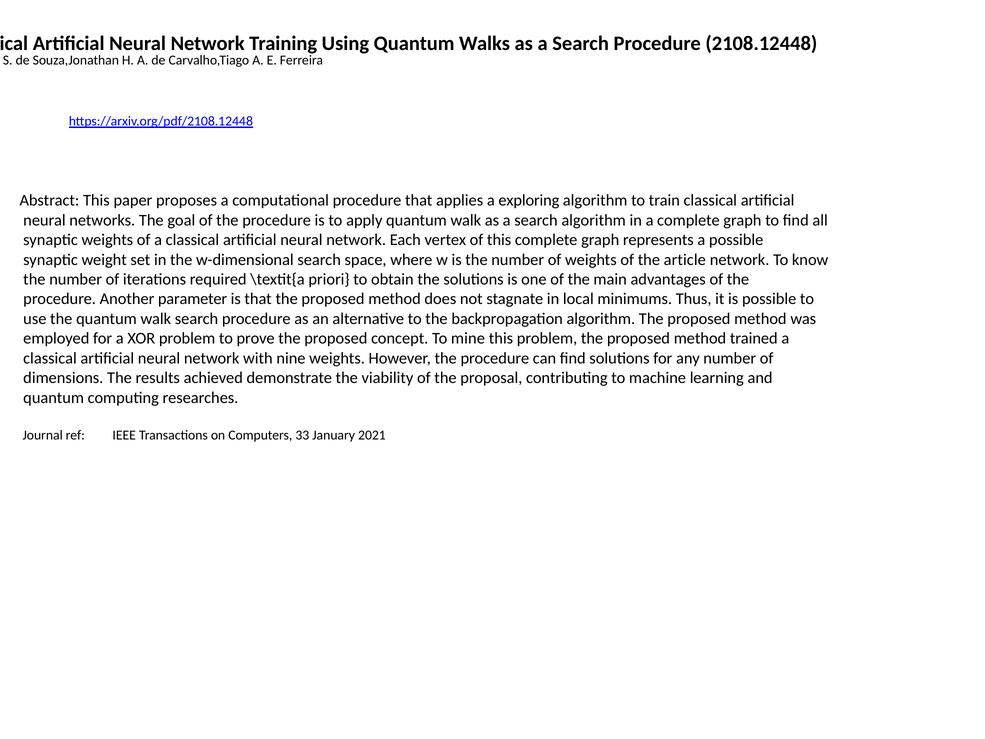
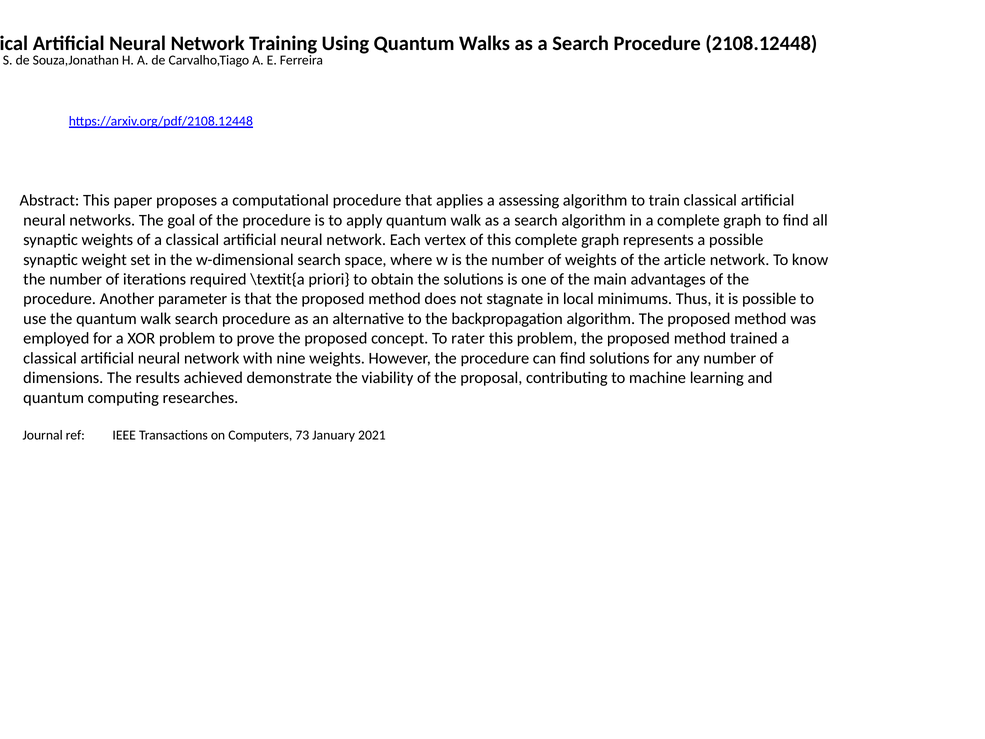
exploring: exploring -> assessing (529, 200)
mine: mine -> rater (468, 338)
33: 33 -> 73 (302, 435)
